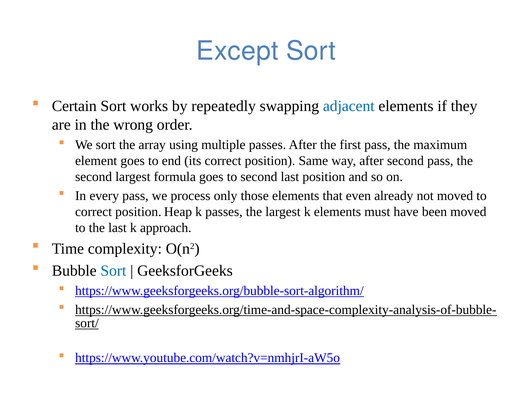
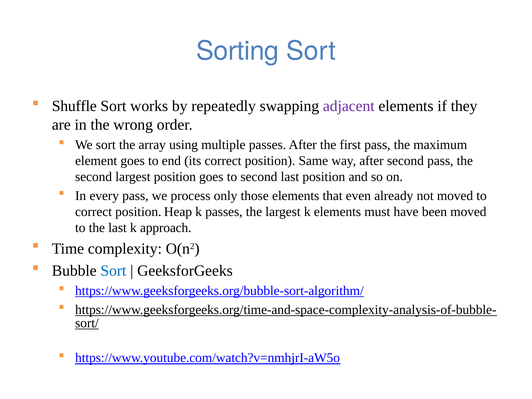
Except: Except -> Sorting (238, 51)
Certain: Certain -> Shuffle (74, 106)
adjacent colour: blue -> purple (349, 106)
largest formula: formula -> position (175, 177)
